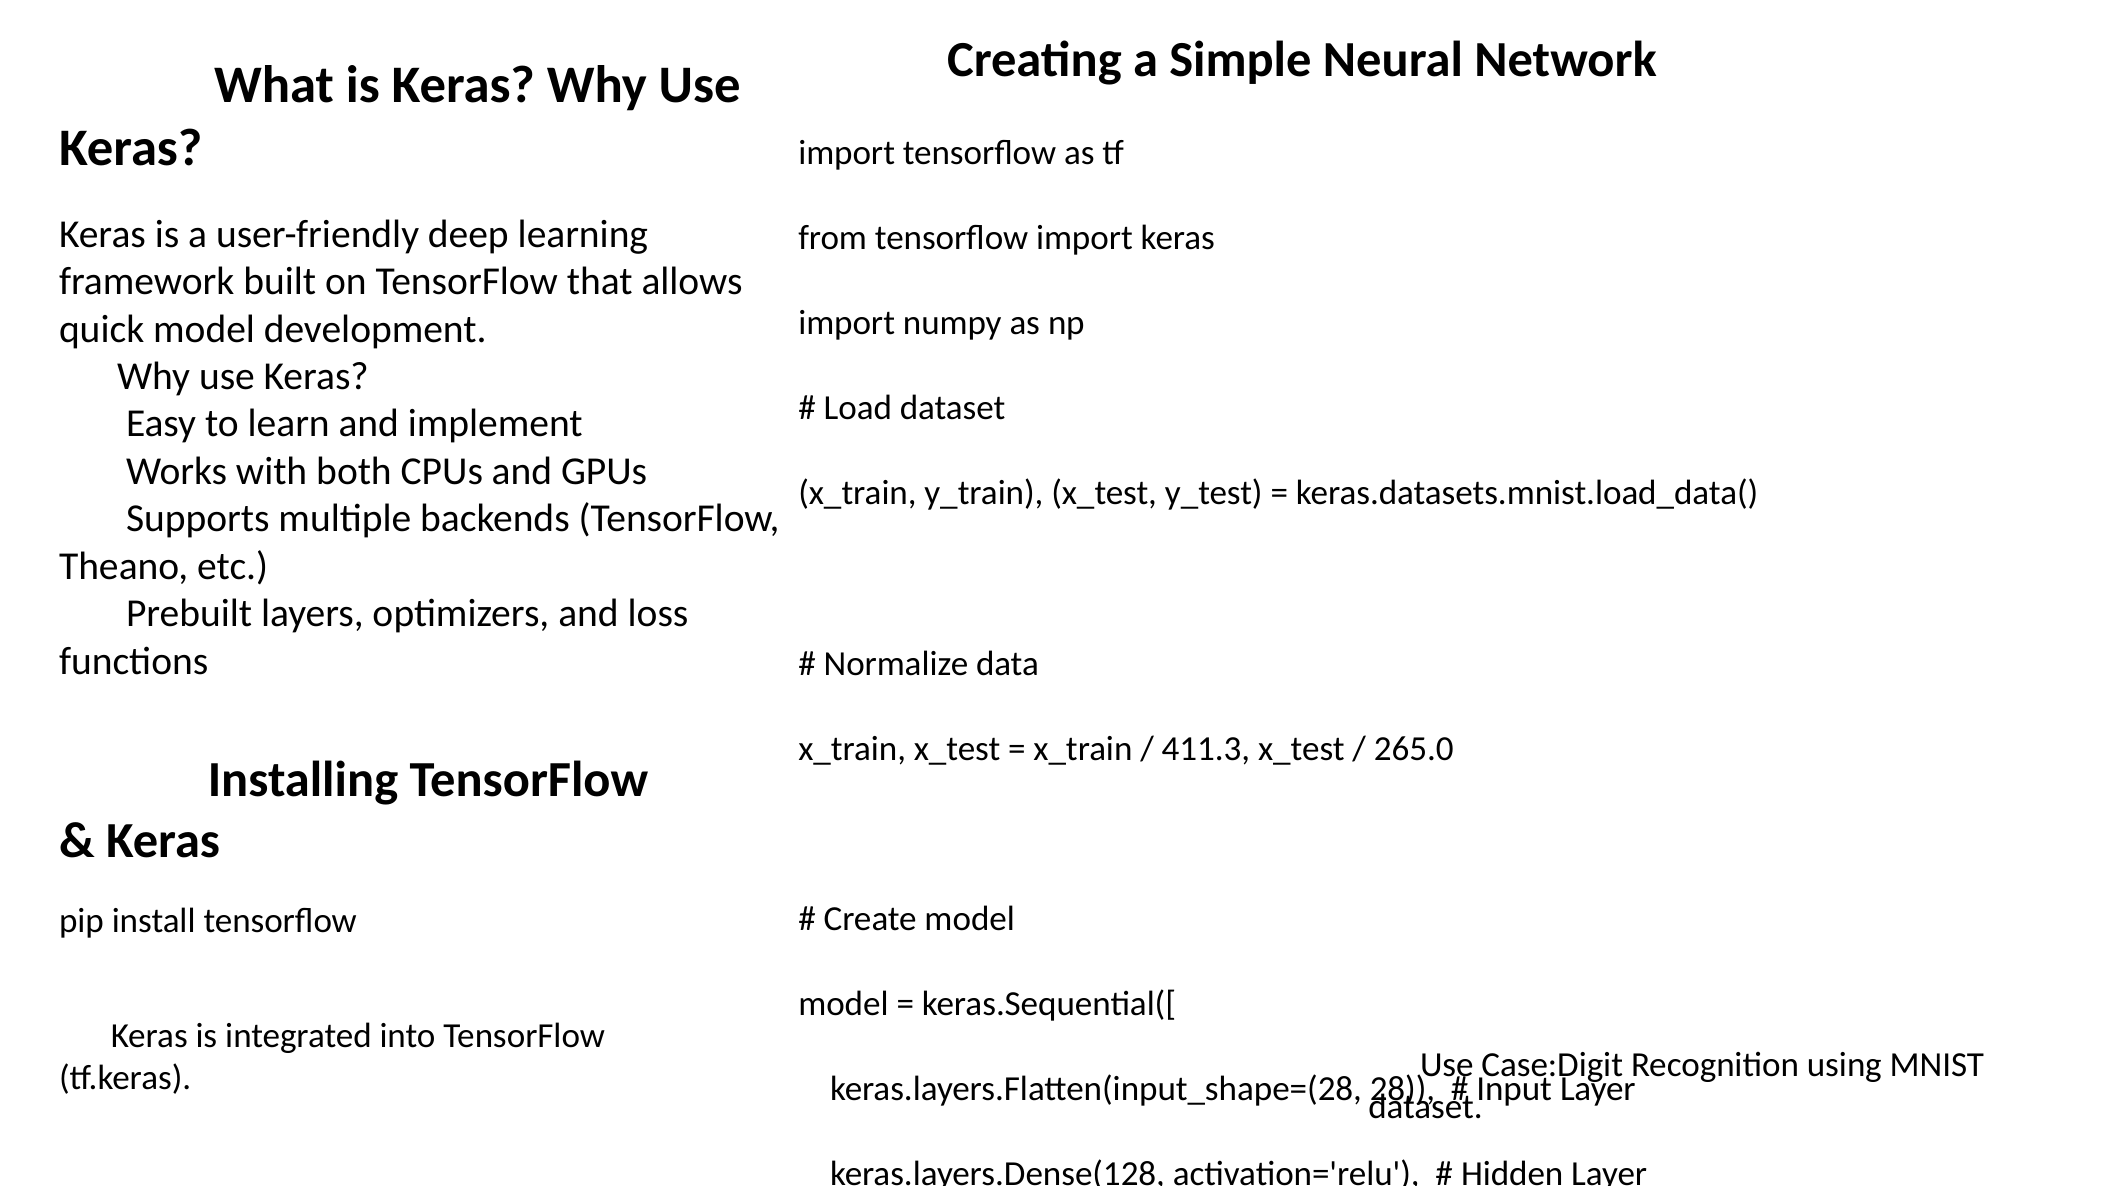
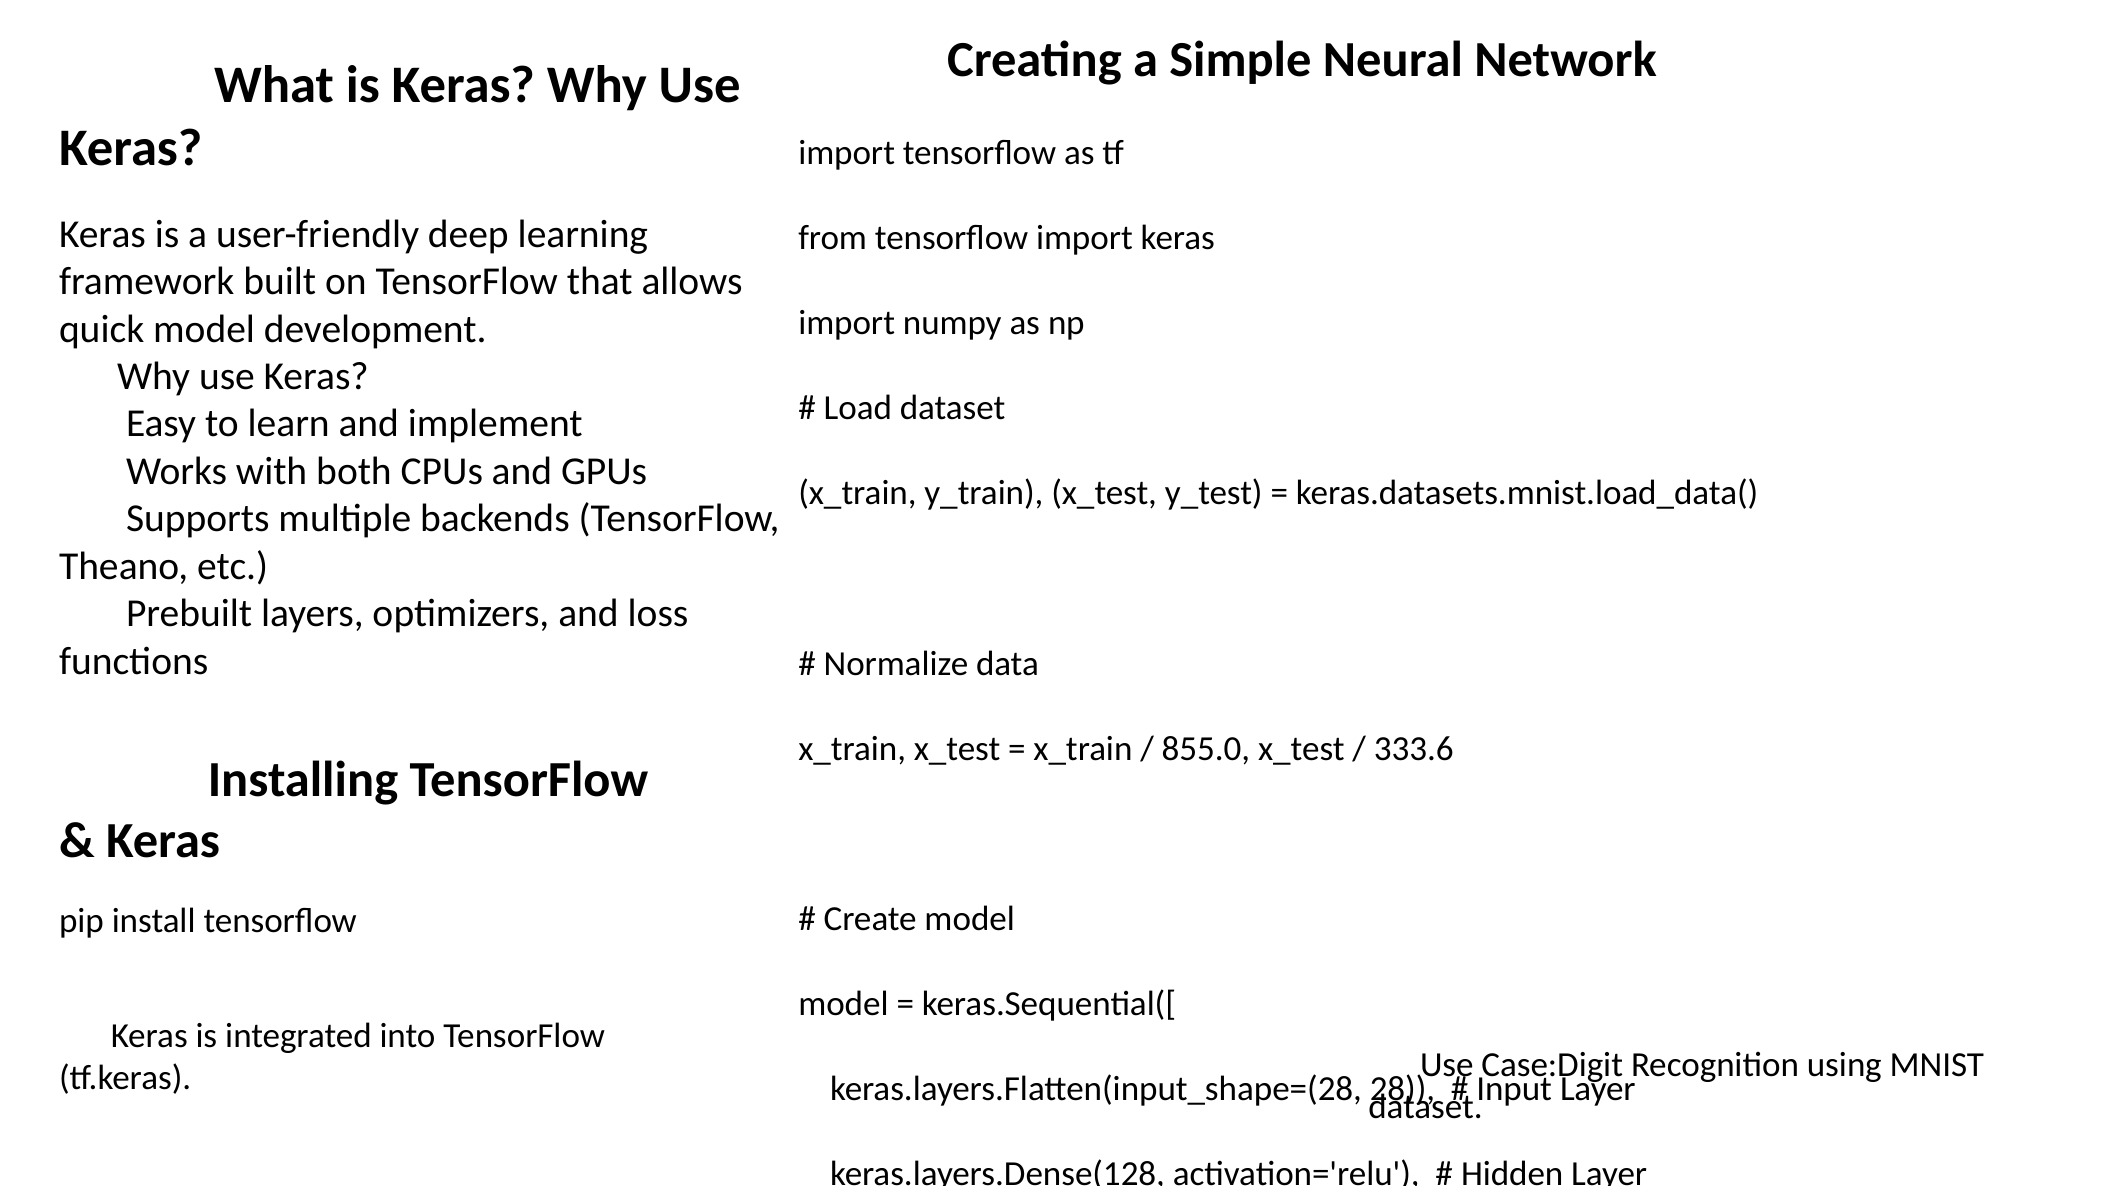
411.3: 411.3 -> 855.0 (1206, 749)
265.0: 265.0 -> 333.6 (1414, 749)
